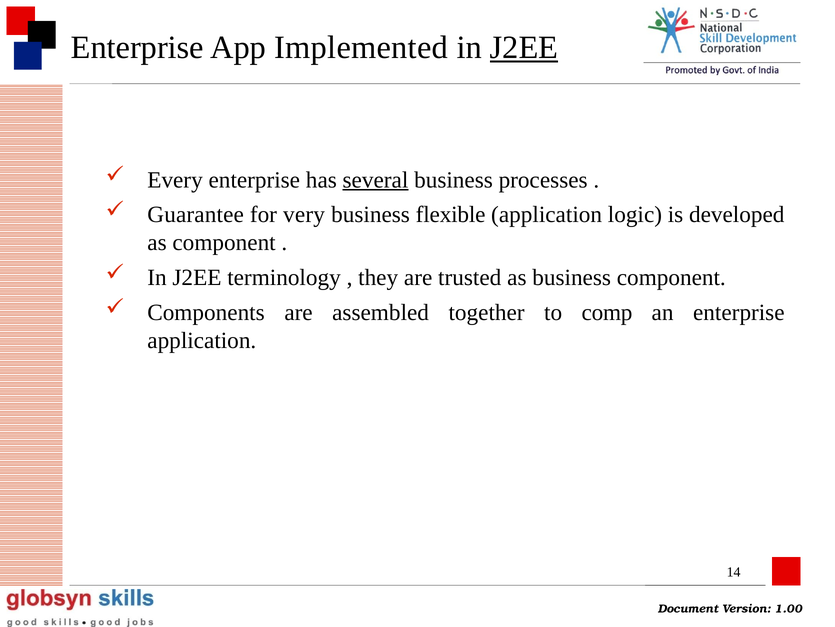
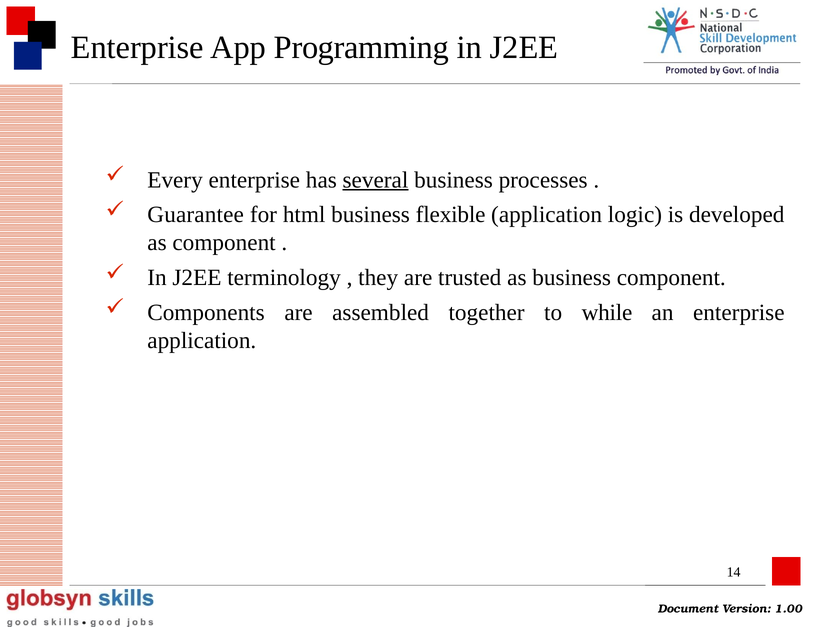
Implemented: Implemented -> Programming (361, 47)
J2EE underline: present -> none (524, 47)
very: very -> html (304, 215)
comp: comp -> while (607, 312)
